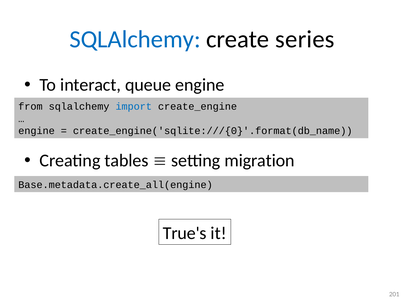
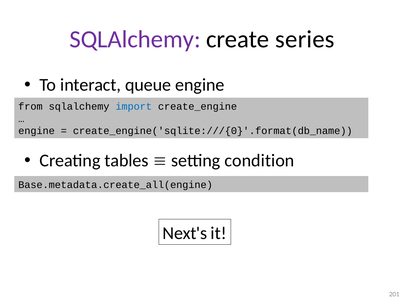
SQLAlchemy colour: blue -> purple (135, 39)
migration: migration -> condition (259, 161)
True's: True's -> Next's (185, 233)
